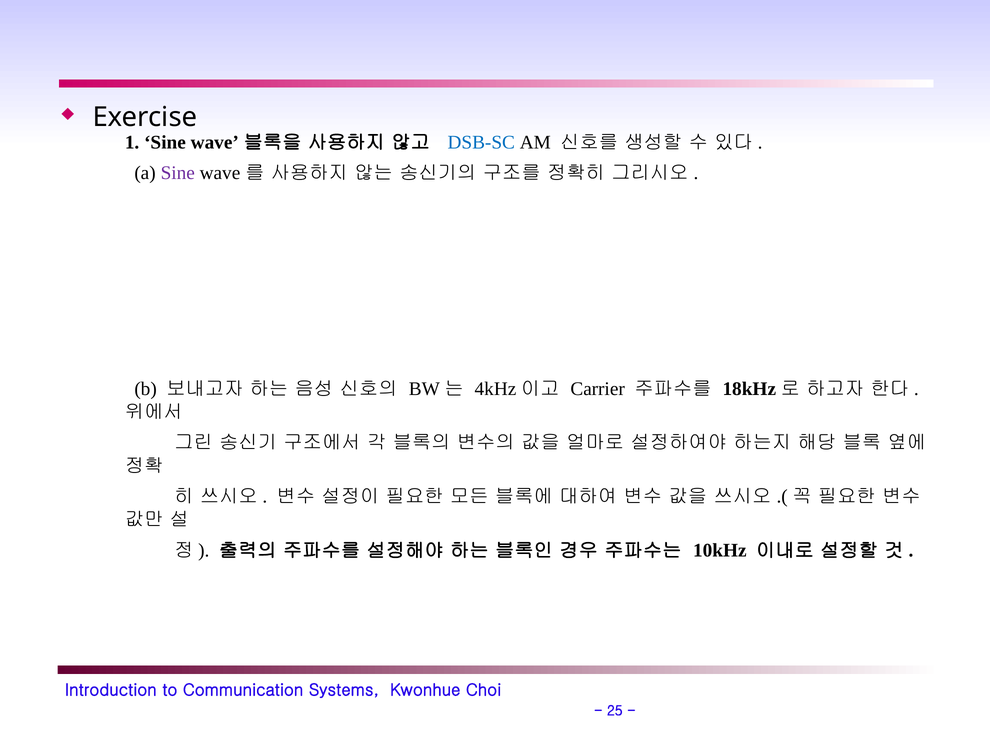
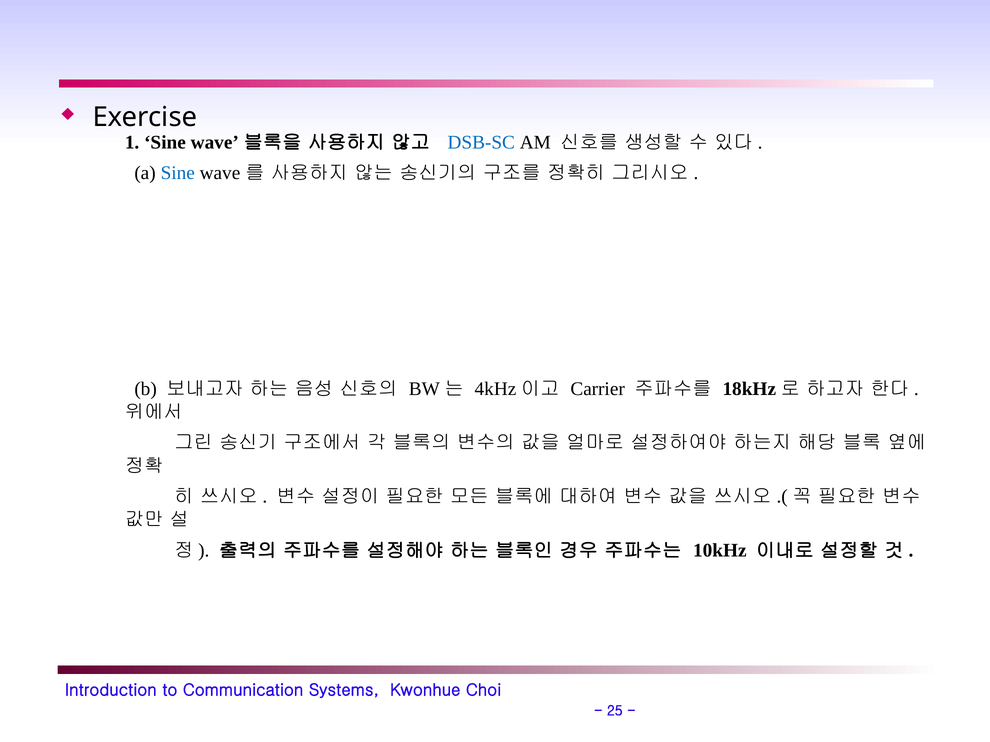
Sine colour: purple -> blue (178, 173)
